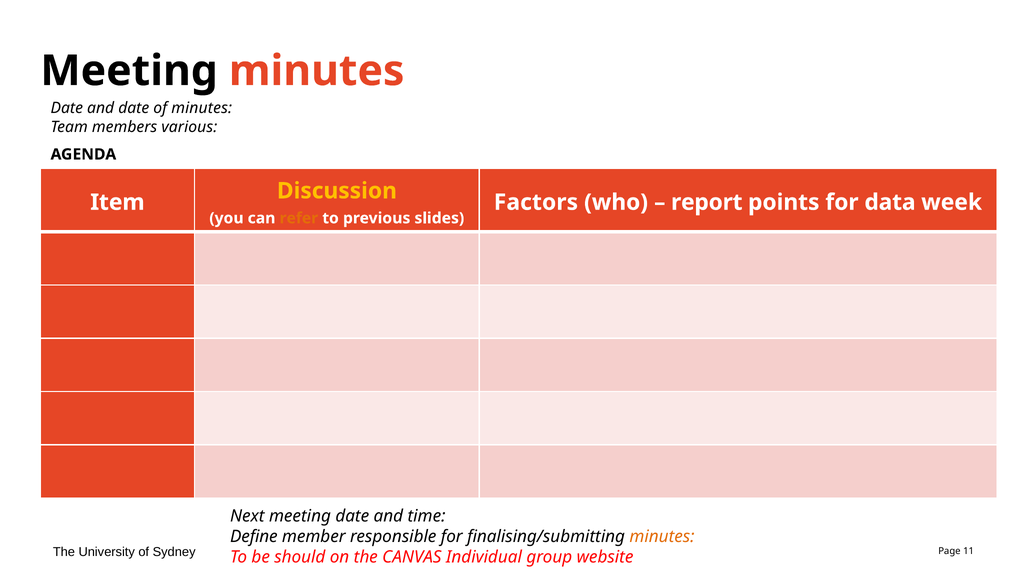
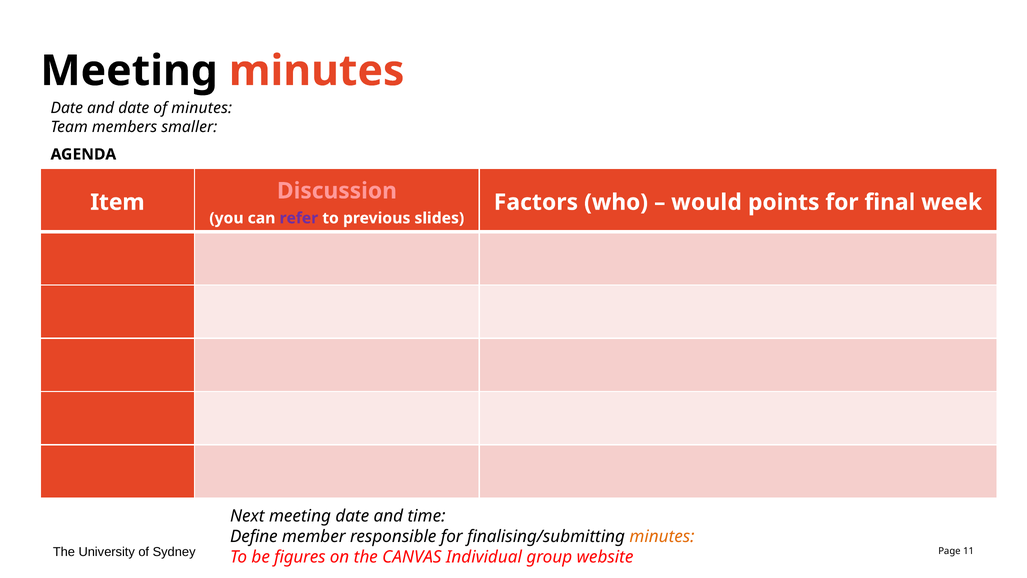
various: various -> smaller (189, 127)
Discussion colour: yellow -> pink (337, 191)
report: report -> would (707, 202)
data: data -> final (890, 202)
refer colour: orange -> purple (299, 218)
should: should -> figures (300, 557)
